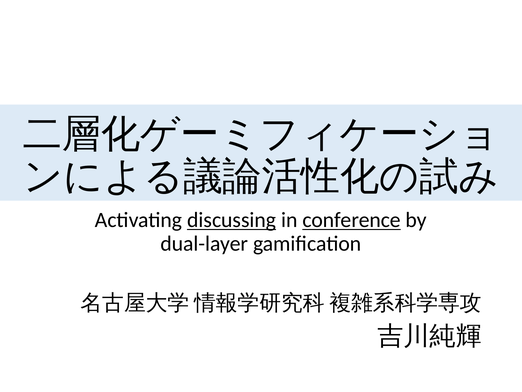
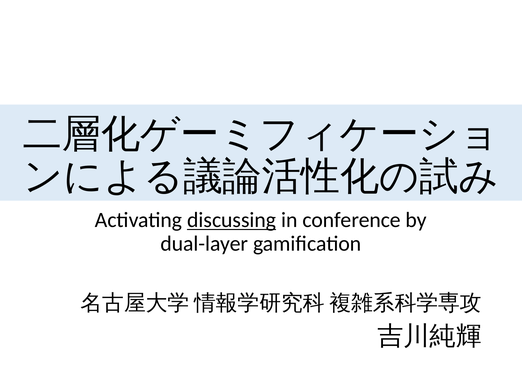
conference underline: present -> none (352, 220)
